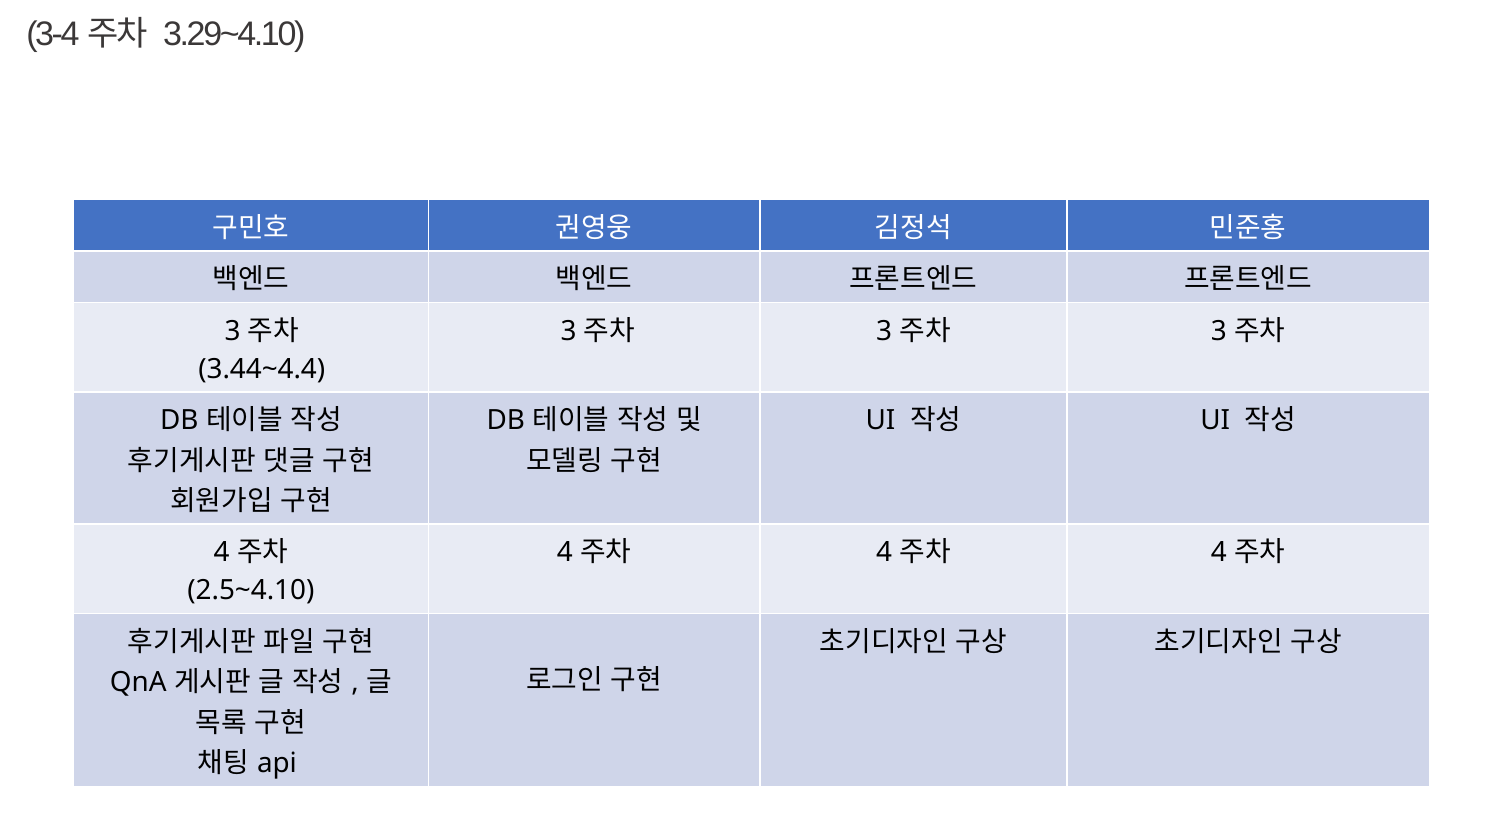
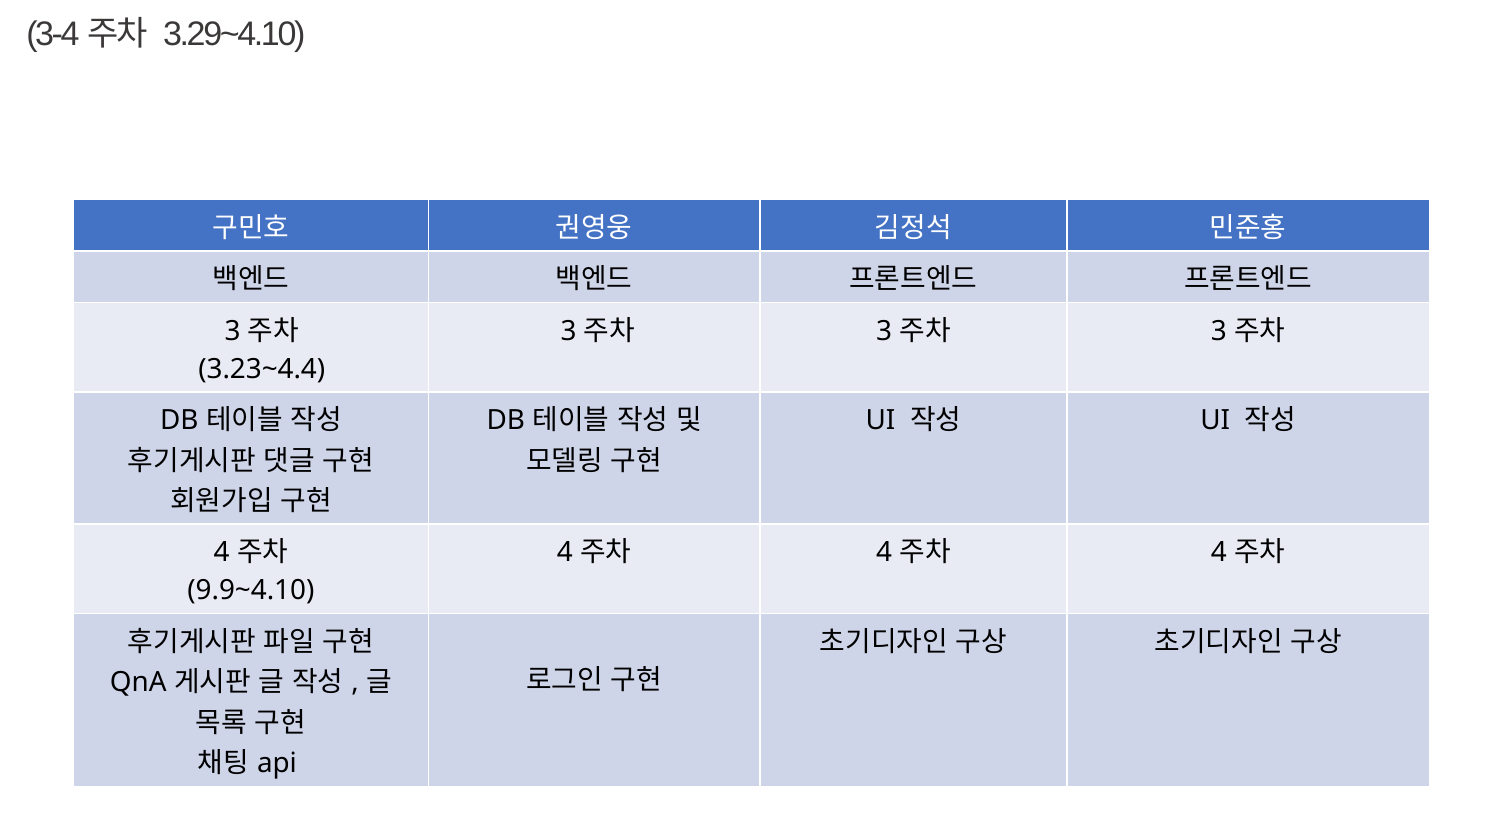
3.44~4.4: 3.44~4.4 -> 3.23~4.4 (262, 369)
2.5~4.10: 2.5~4.10 -> 9.9~4.10 (251, 591)
